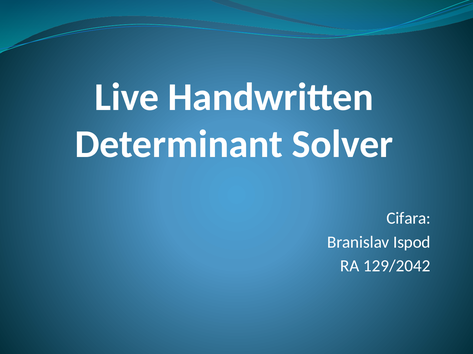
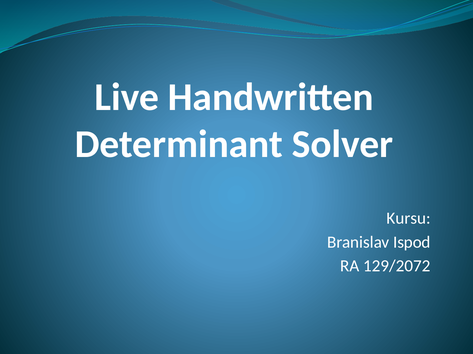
Cifara: Cifara -> Kursu (409, 219)
129/2042: 129/2042 -> 129/2072 (397, 267)
